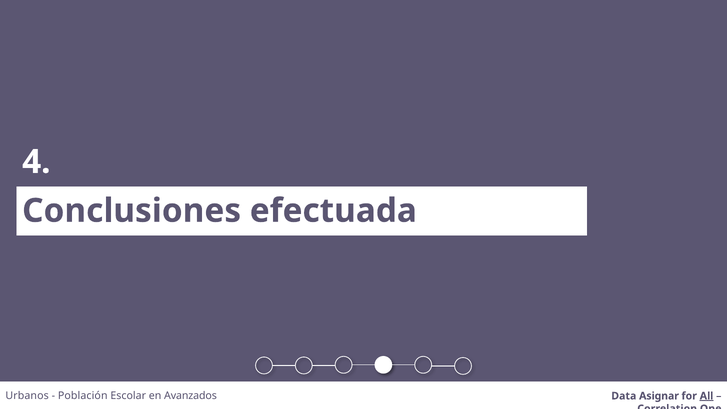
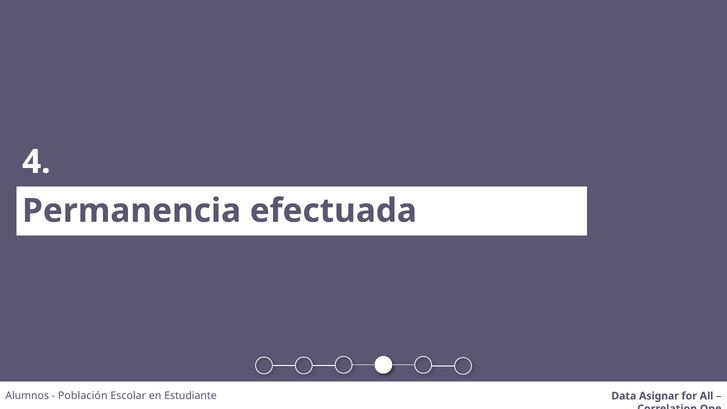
Conclusiones: Conclusiones -> Permanencia (132, 211)
Urbanos: Urbanos -> Alumnos (27, 396)
Avanzados: Avanzados -> Estudiante (190, 396)
All underline: present -> none (707, 396)
